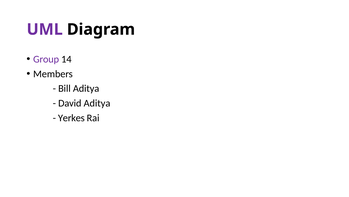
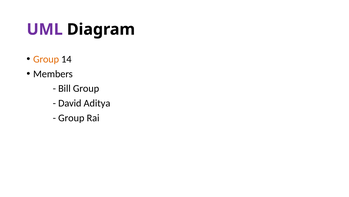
Group colour: purple -> orange (46, 59)
Bill Aditya: Aditya -> Group (86, 88)
Yerkes: Yerkes -> Group (71, 118)
